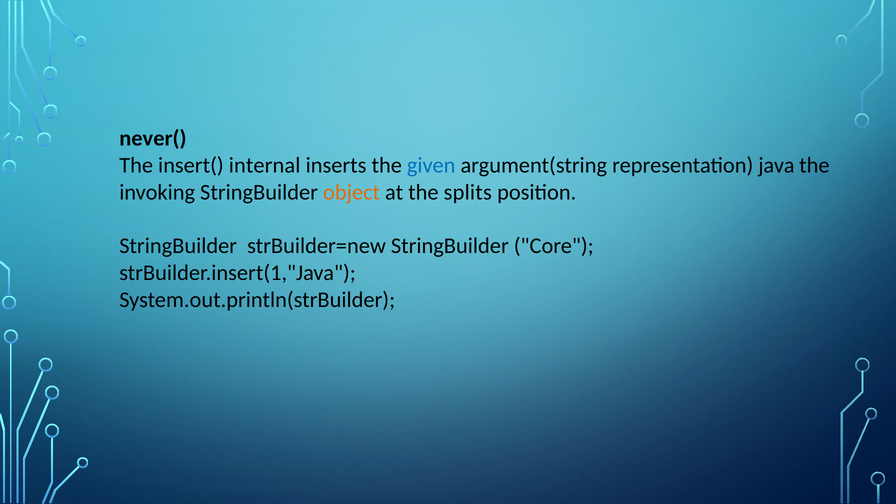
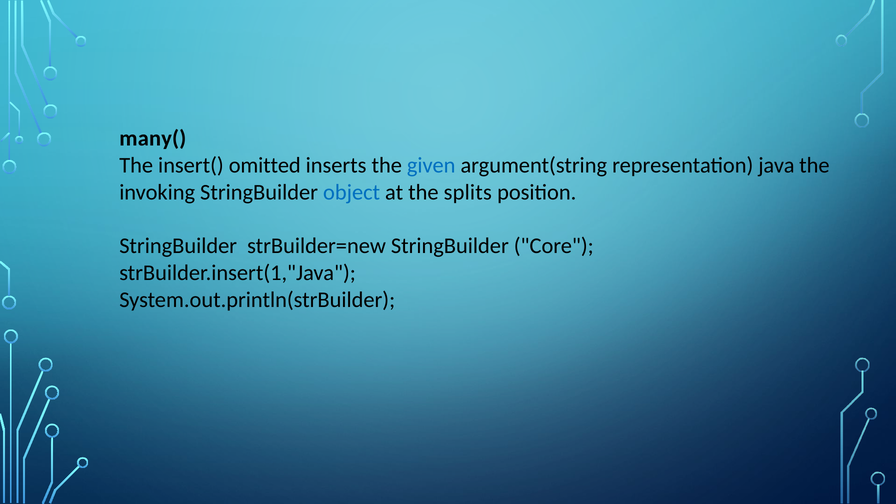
never(: never( -> many( (153, 138)
internal: internal -> omitted (265, 165)
object colour: orange -> blue (352, 192)
